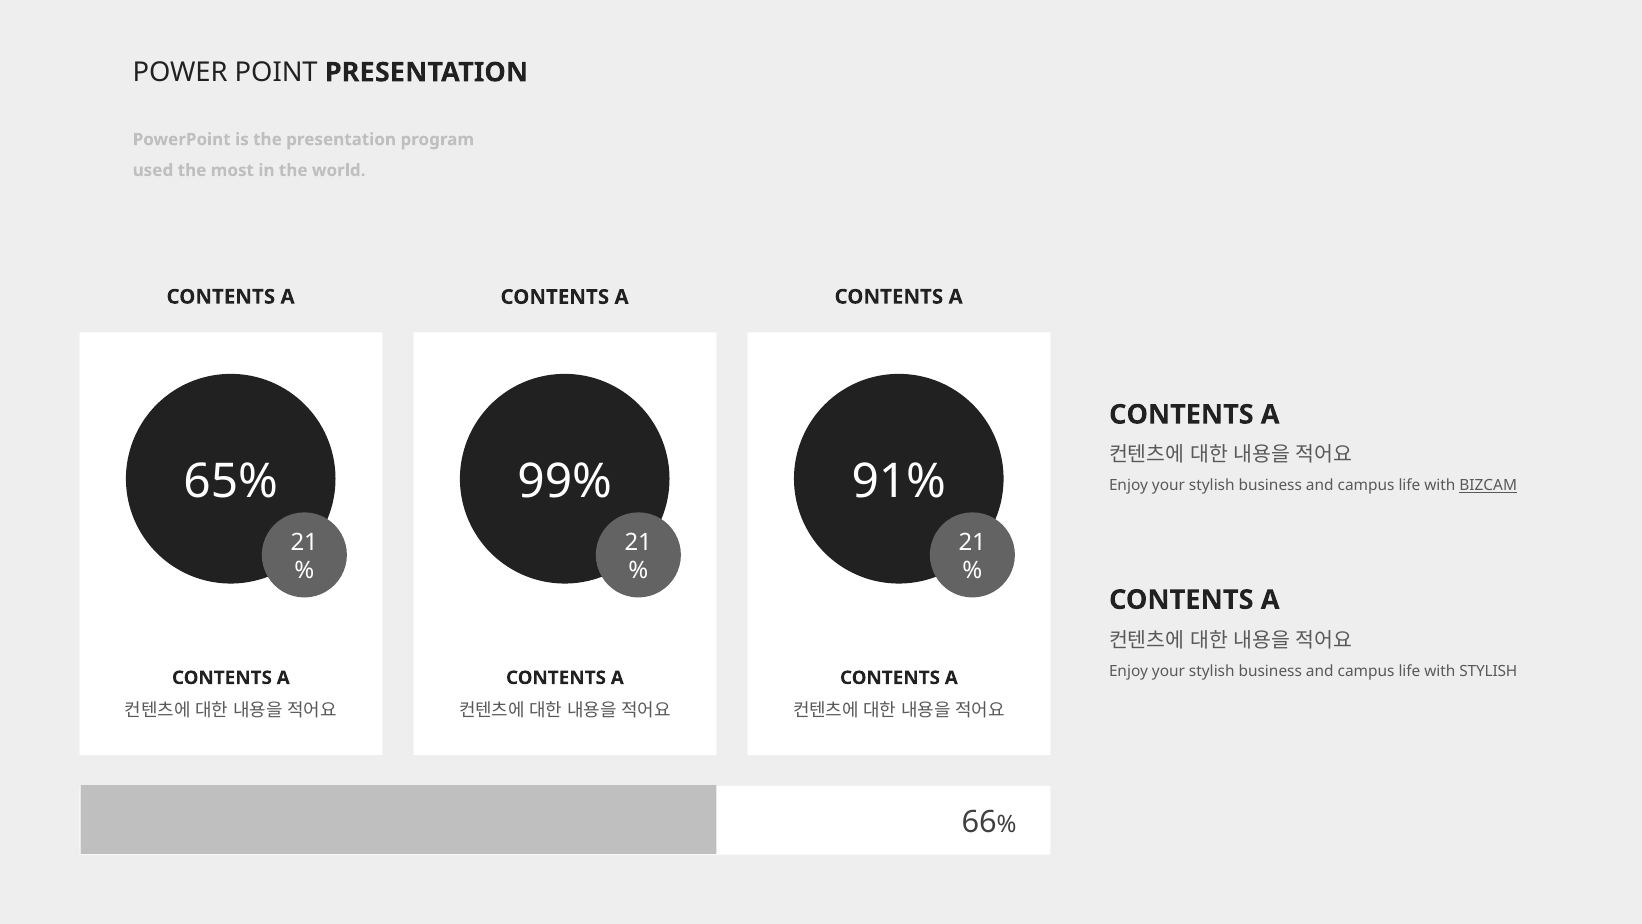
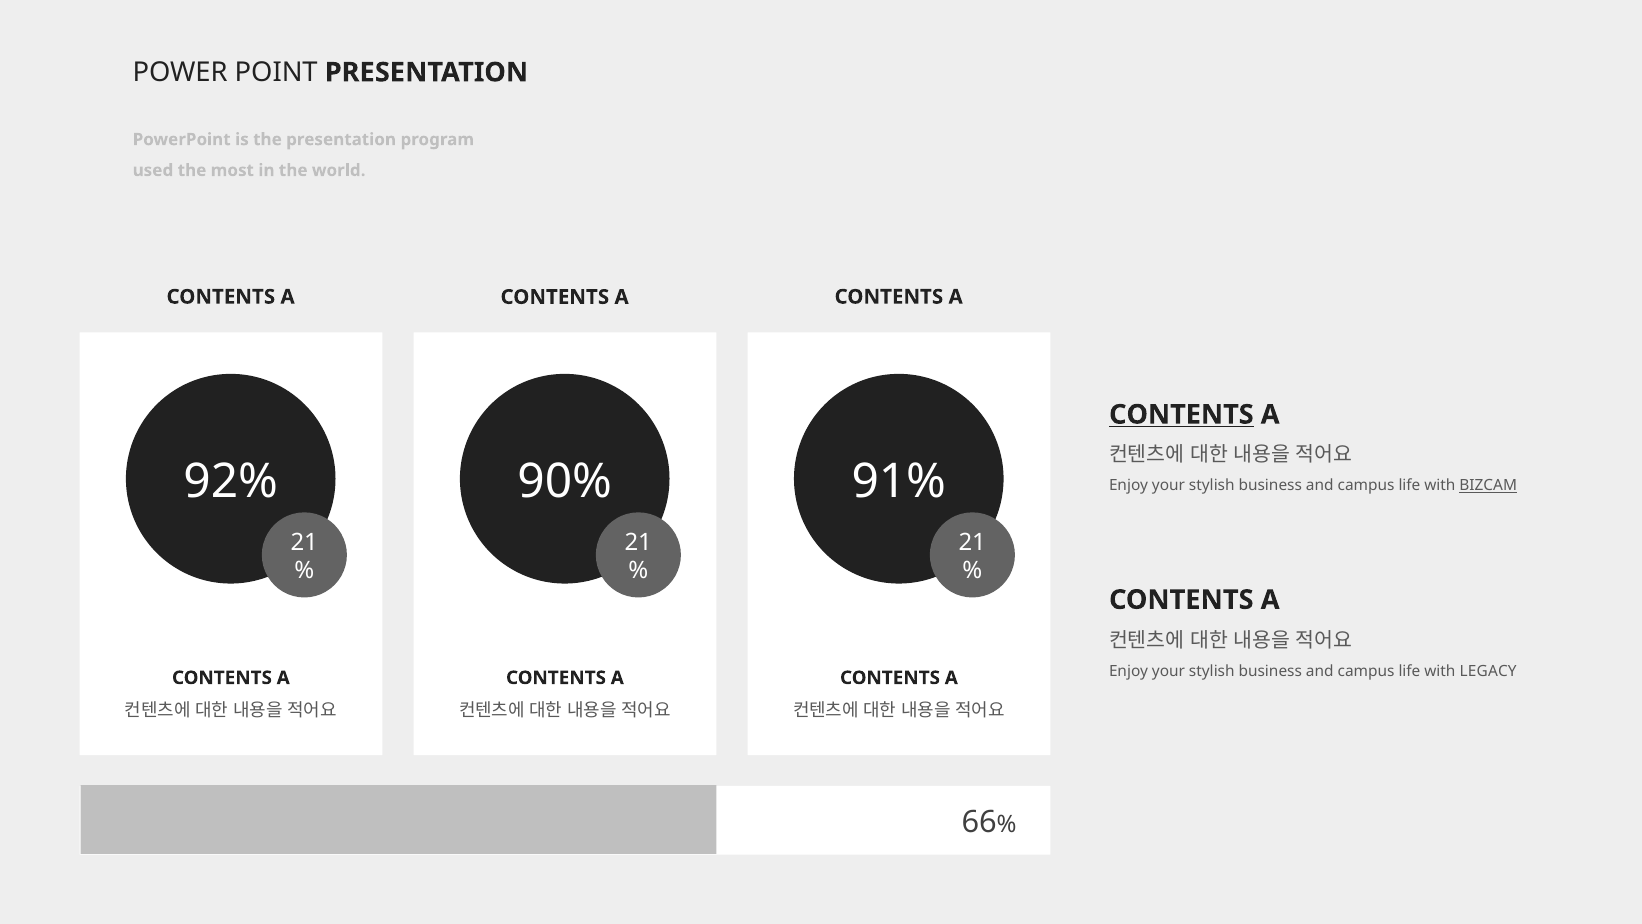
CONTENTS underline: none -> present (1181, 414)
65%: 65% -> 92% (231, 482)
99%: 99% -> 90% (565, 482)
with STYLISH: STYLISH -> LEGACY (1488, 671)
